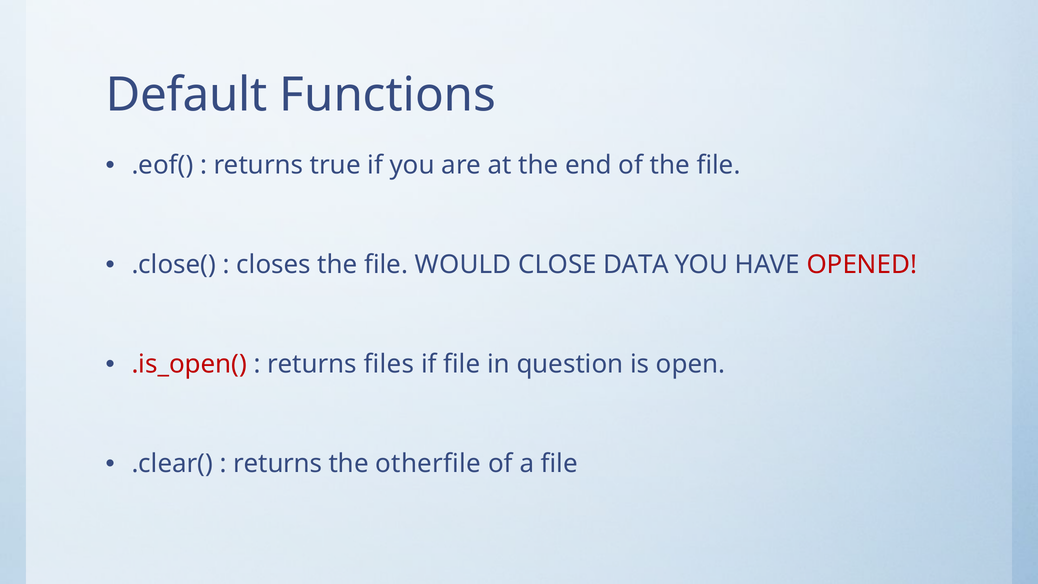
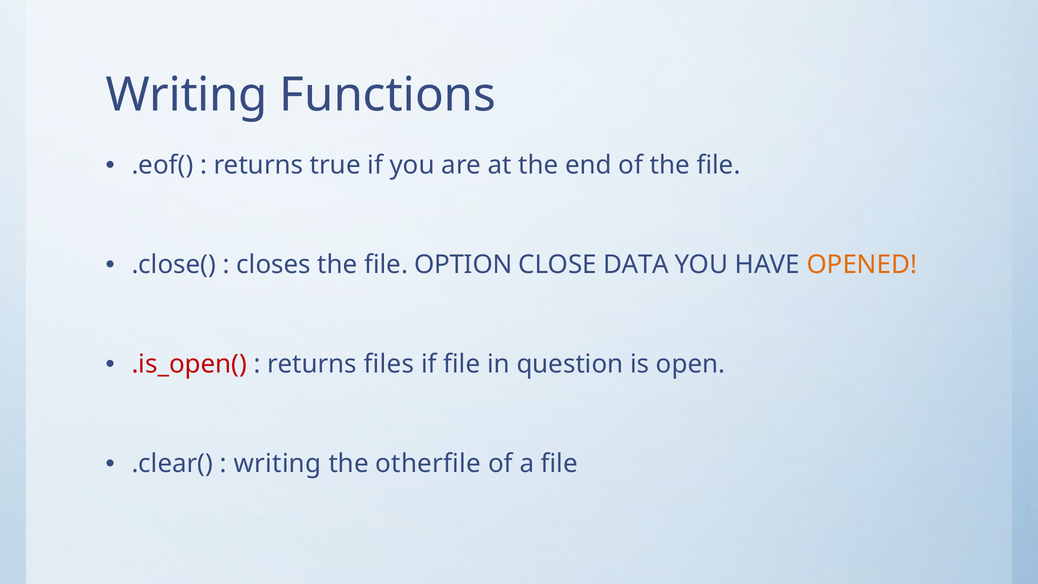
Default: Default -> Writing (187, 95)
WOULD: WOULD -> OPTION (463, 265)
OPENED colour: red -> orange (862, 265)
returns: returns -> writing (278, 464)
